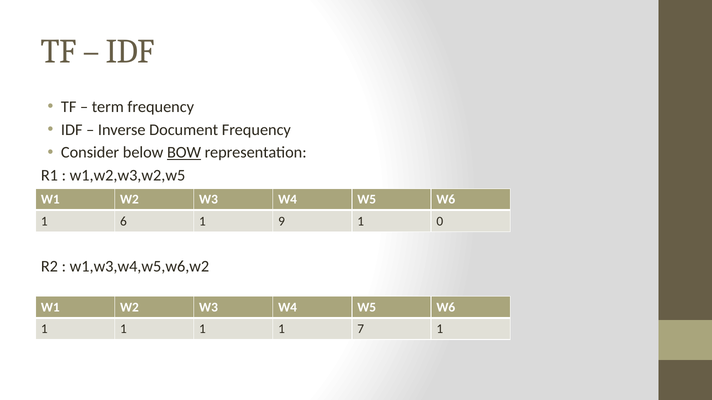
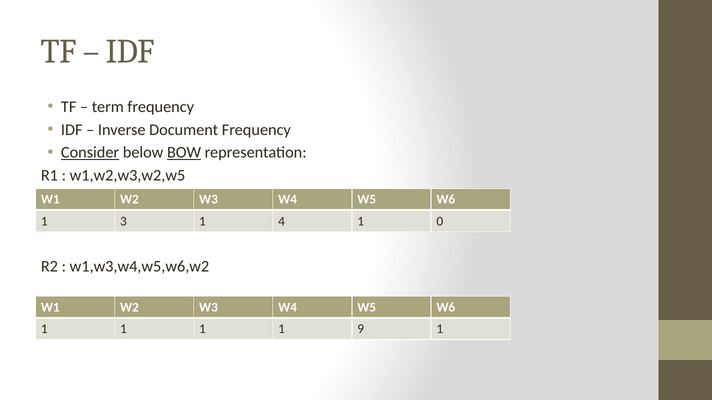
Consider underline: none -> present (90, 153)
6: 6 -> 3 (123, 221)
9: 9 -> 4 (282, 221)
7: 7 -> 9 (361, 329)
